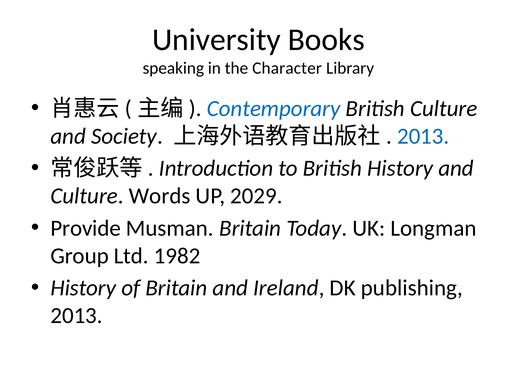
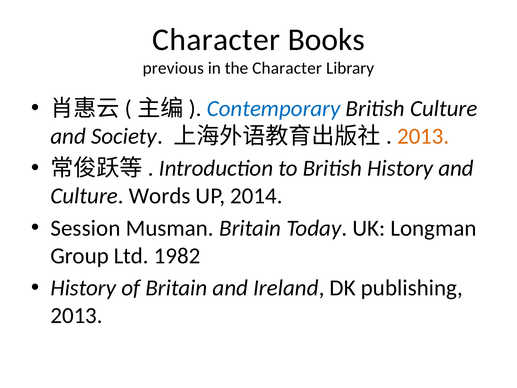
University: University -> Character (216, 40)
speaking: speaking -> previous (173, 68)
2013 colour: blue -> orange (423, 136)
2029: 2029 -> 2014 (256, 196)
Provide: Provide -> Session (85, 228)
